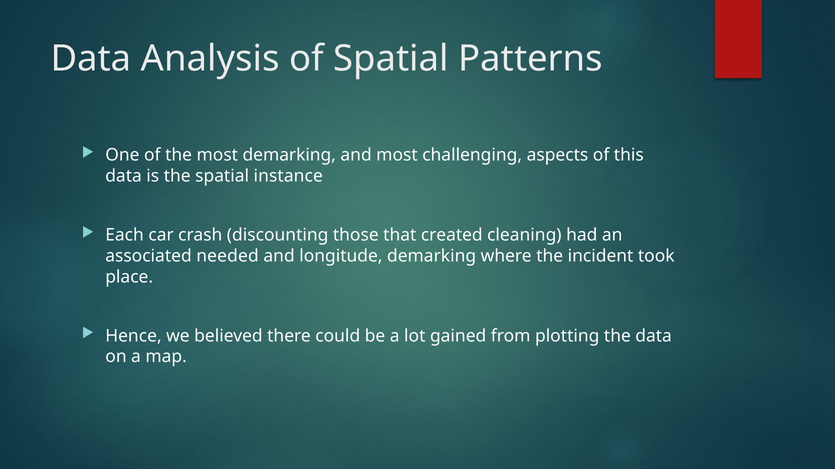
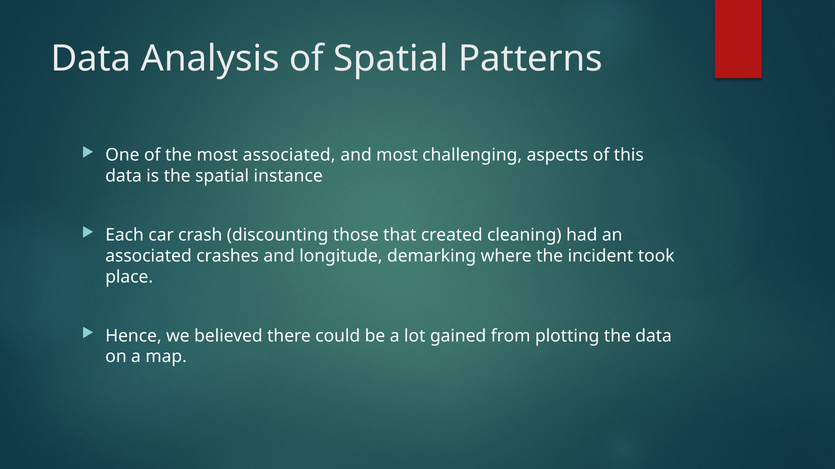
most demarking: demarking -> associated (289, 155)
needed: needed -> crashes (228, 256)
